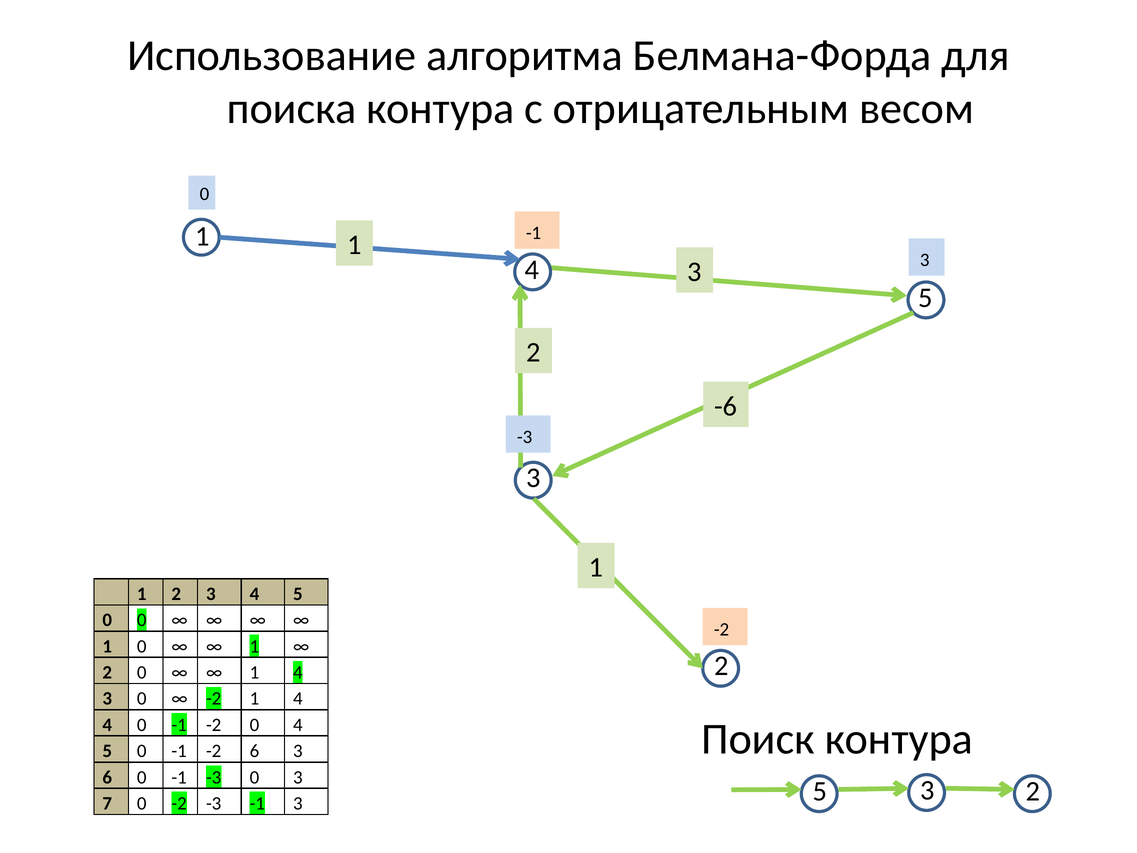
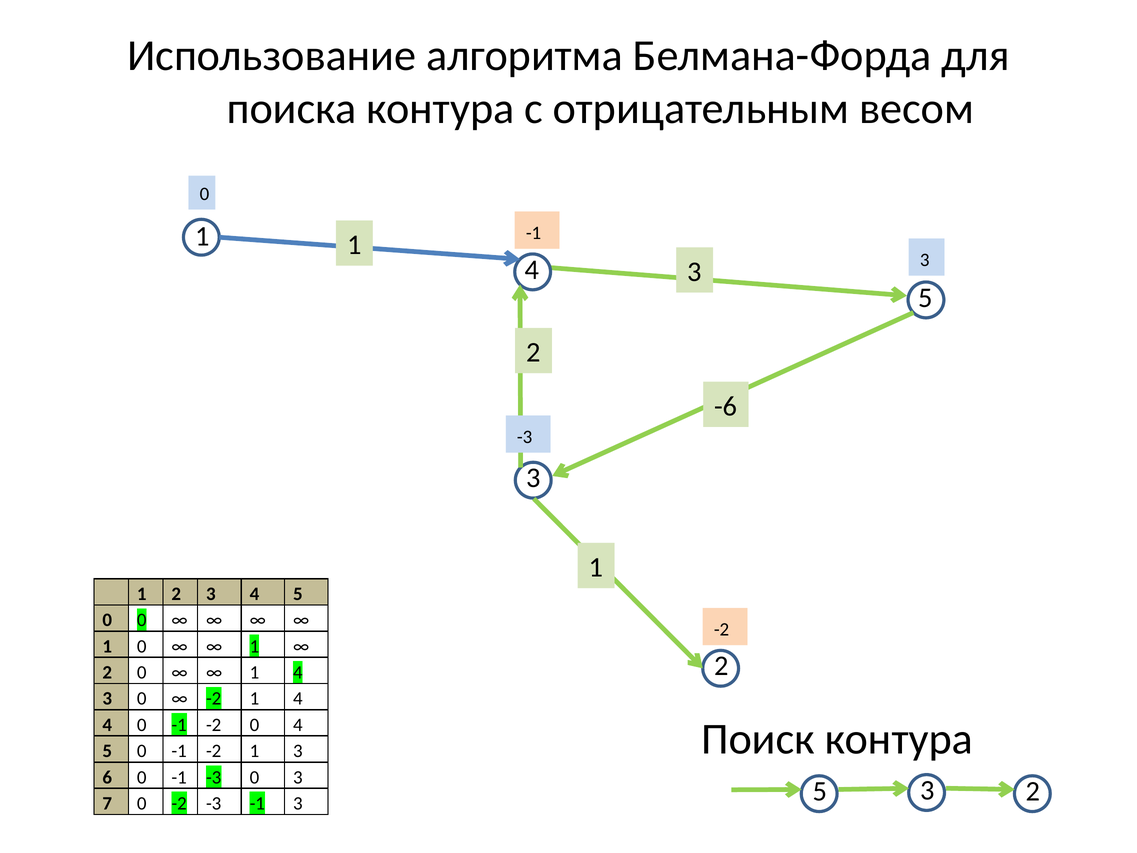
-1 -2 6: 6 -> 1 (254, 751)
